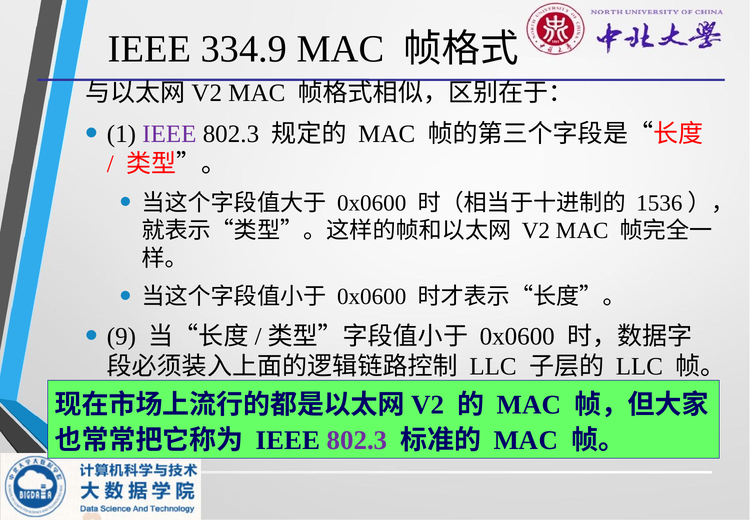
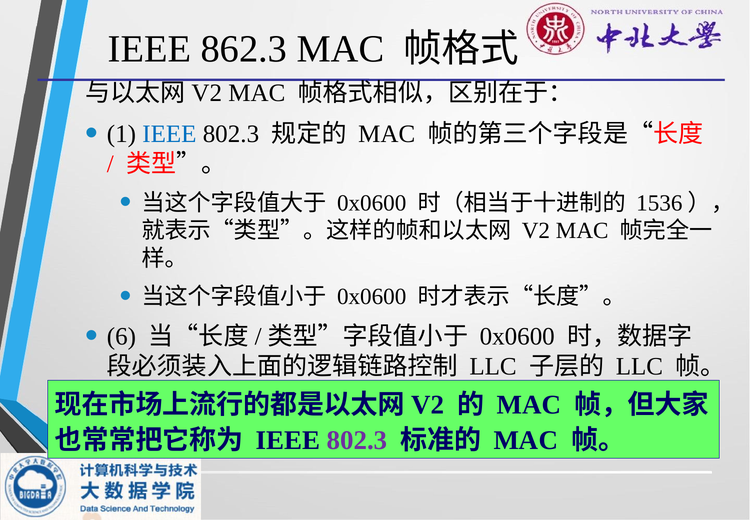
334.9: 334.9 -> 862.3 (244, 49)
IEEE colour: purple -> blue (169, 134)
9: 9 -> 6 (121, 336)
